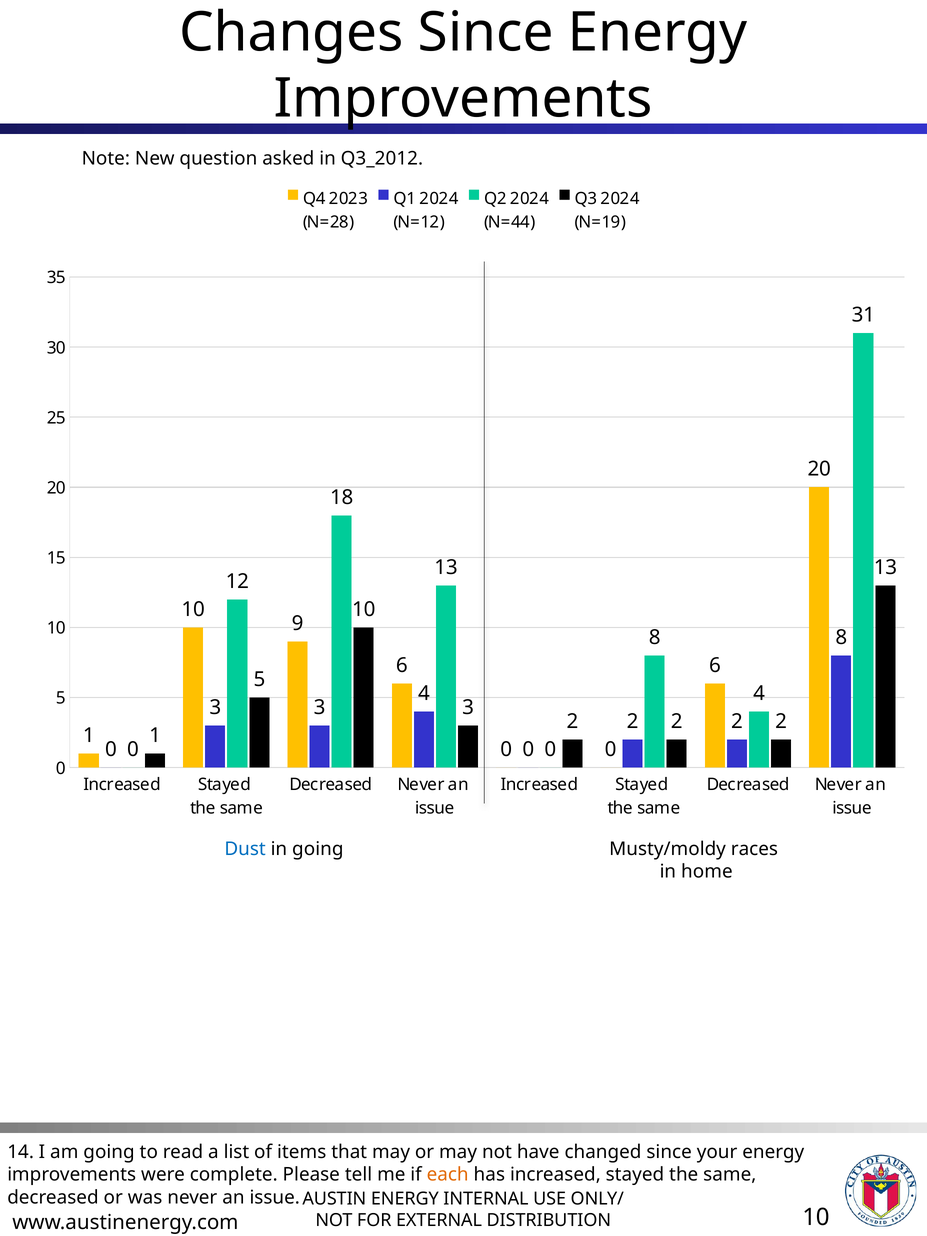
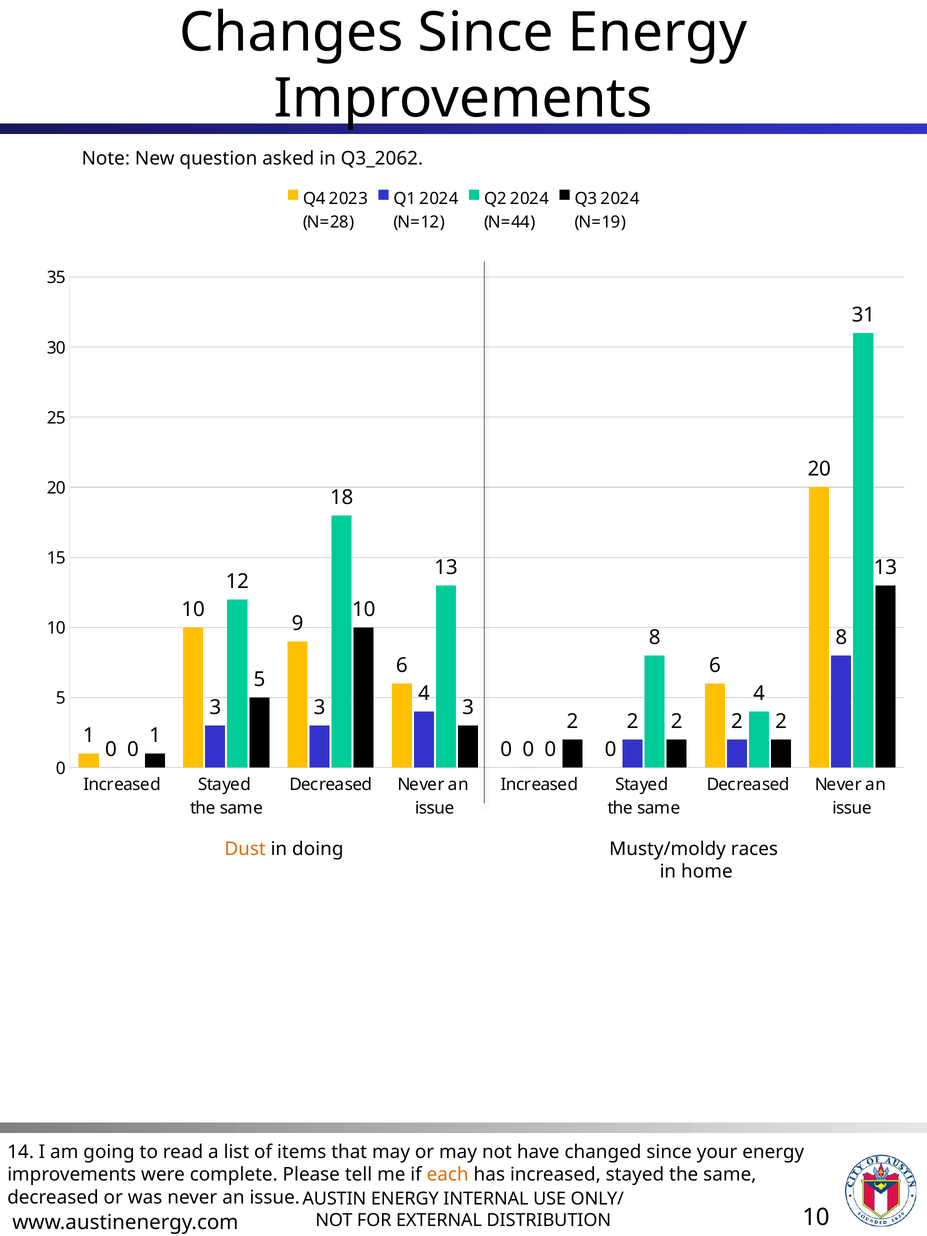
Q3_2012: Q3_2012 -> Q3_2062 (382, 158)
Dust colour: blue -> orange (245, 849)
in going: going -> doing (318, 849)
